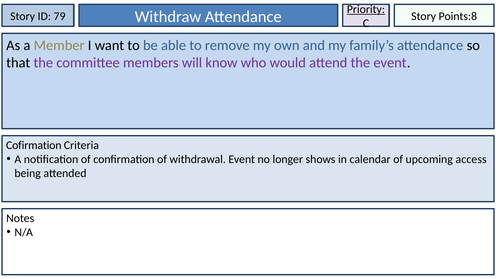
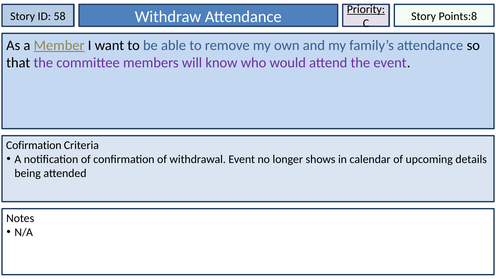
79: 79 -> 58 (60, 16)
Member underline: none -> present (59, 45)
access: access -> details (471, 159)
